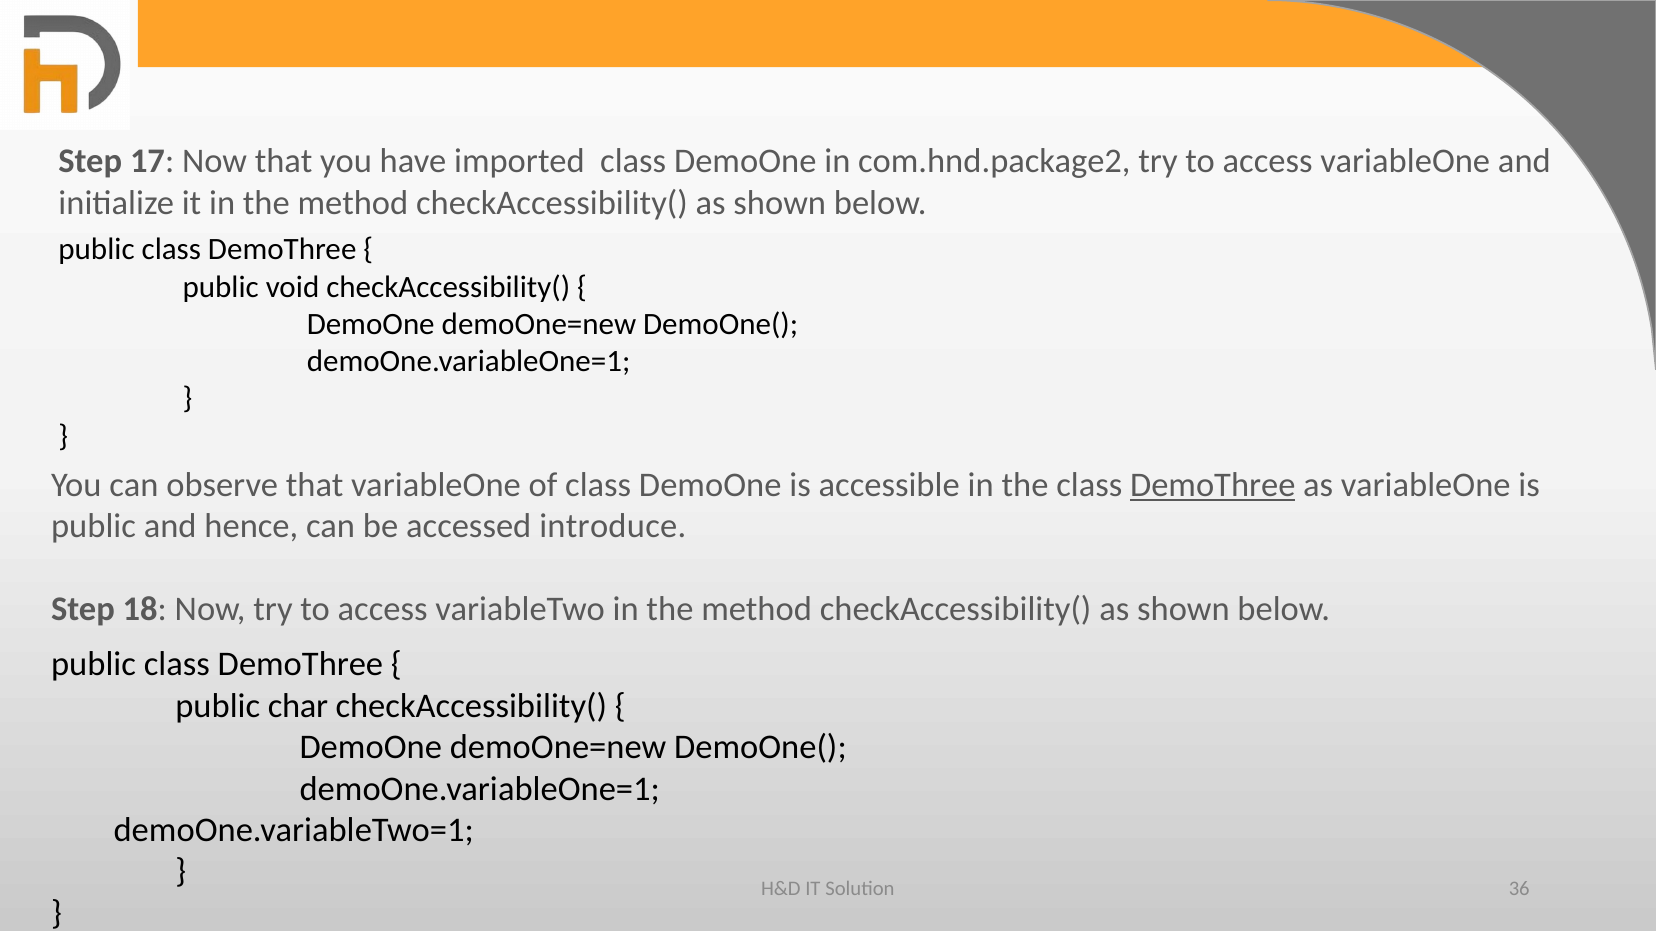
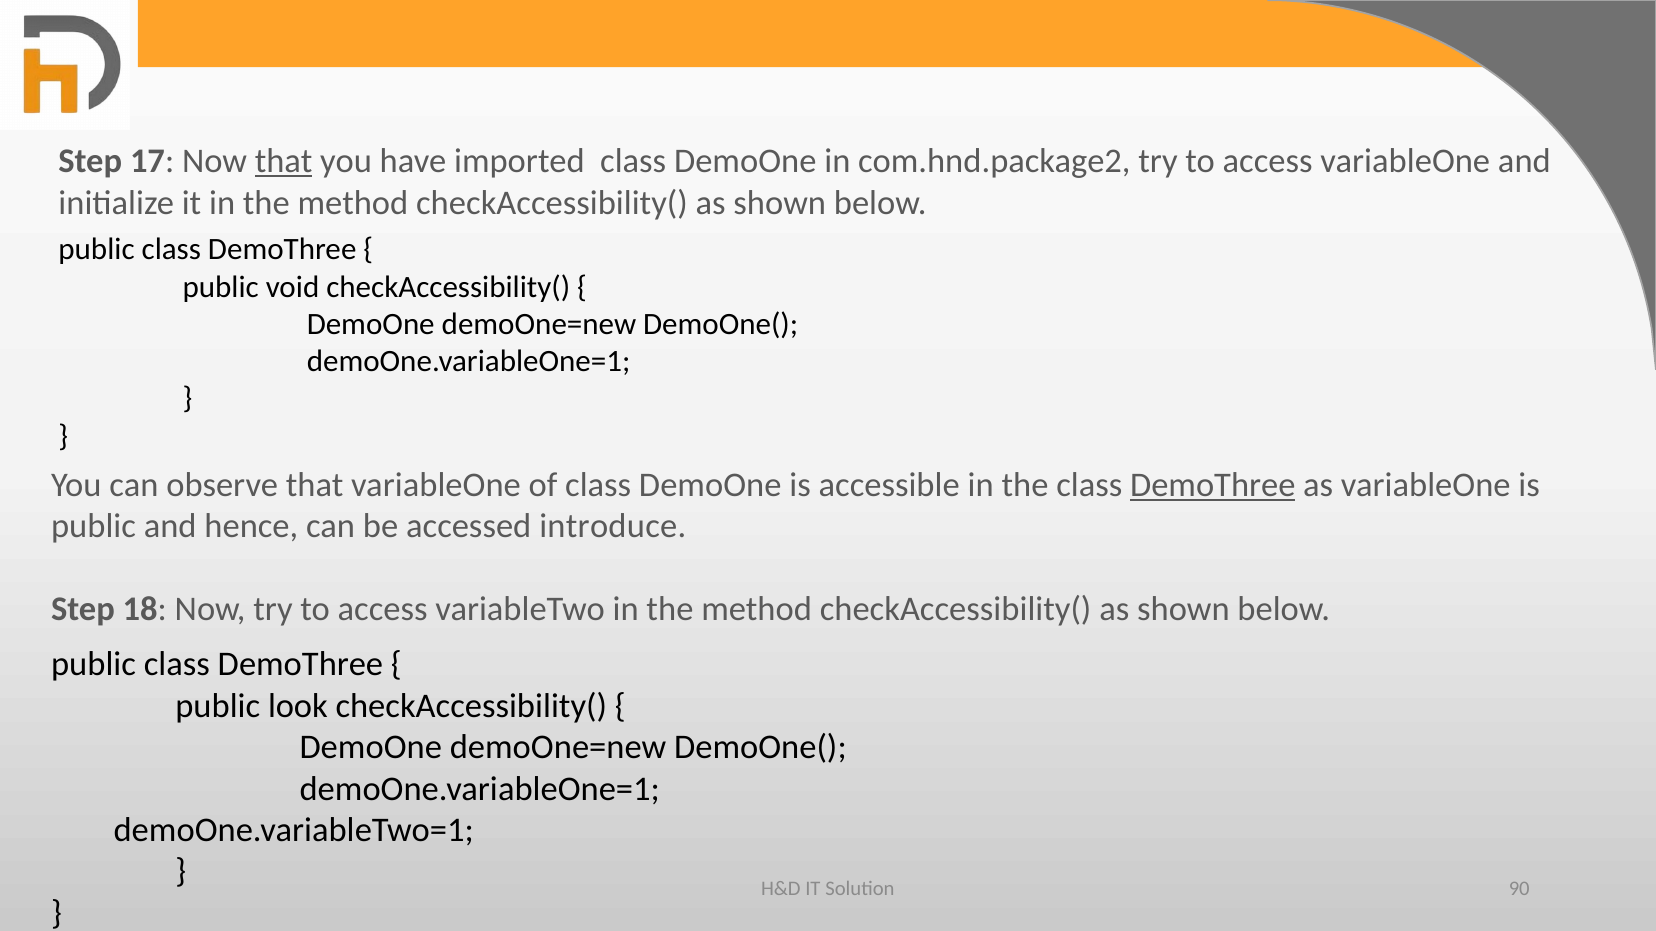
that underline: none -> present (284, 161)
char: char -> look (298, 706)
36: 36 -> 90 (1519, 889)
